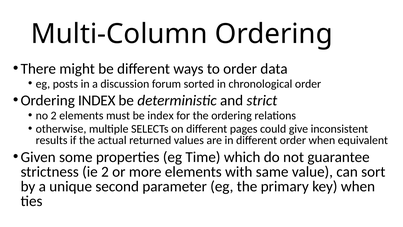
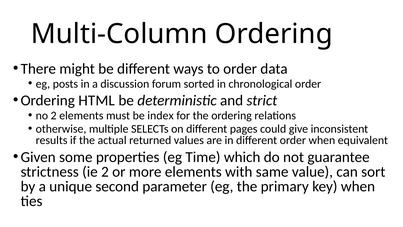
Ordering INDEX: INDEX -> HTML (97, 100)
